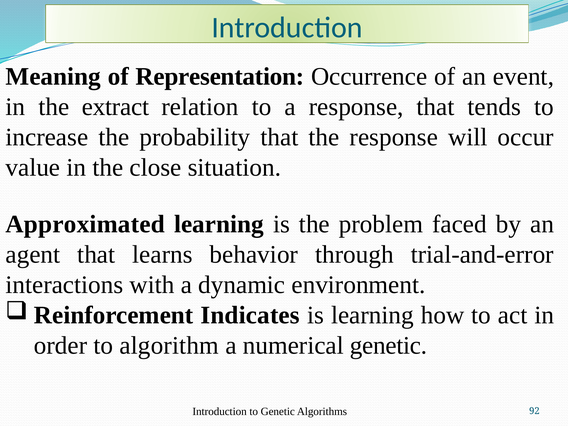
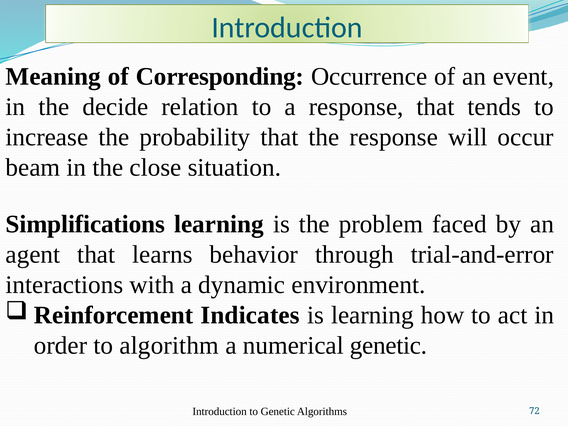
Representation: Representation -> Corresponding (220, 77)
extract: extract -> decide (115, 107)
value: value -> beam (33, 167)
Approximated: Approximated -> Simplifications (85, 224)
92: 92 -> 72 (534, 411)
